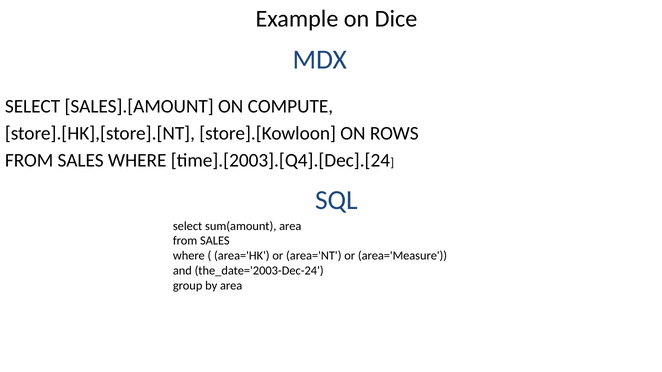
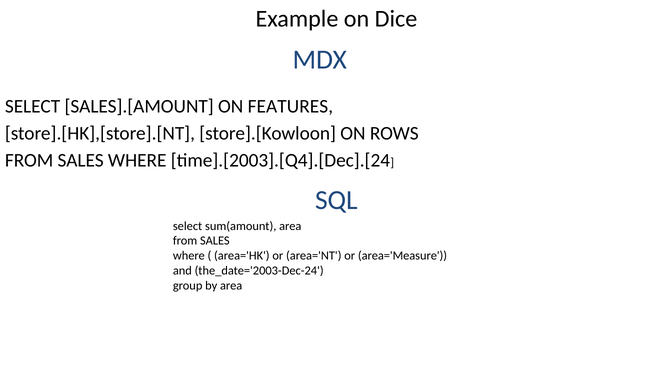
COMPUTE: COMPUTE -> FEATURES (290, 106)
